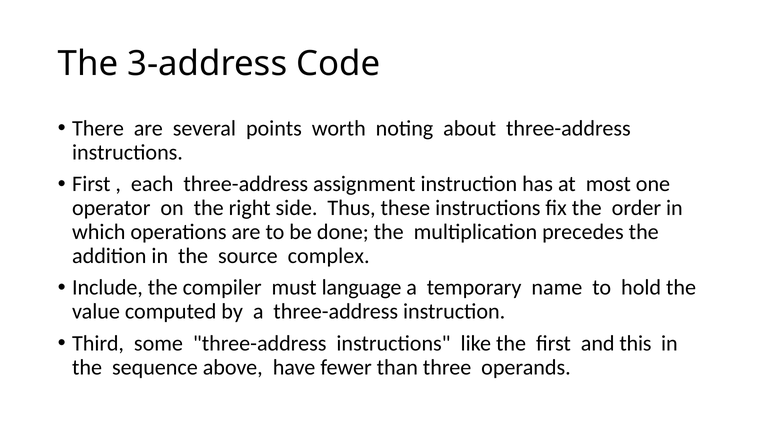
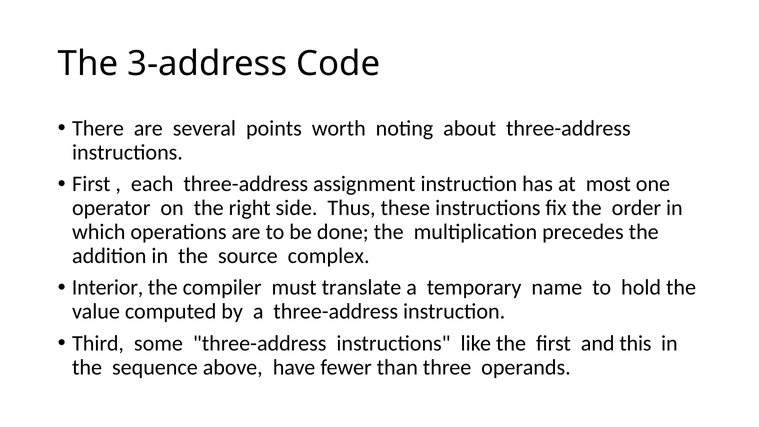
Include: Include -> Interior (108, 288)
language: language -> translate (361, 288)
